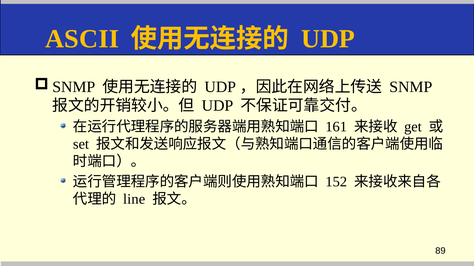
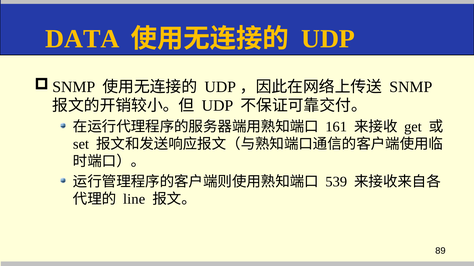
ASCII: ASCII -> DATA (82, 39)
152: 152 -> 539 (336, 182)
